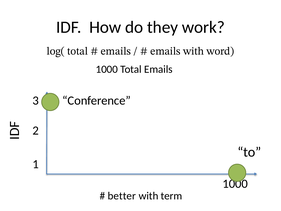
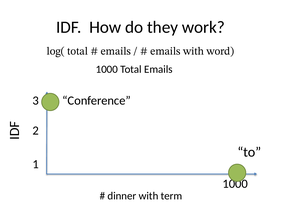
better: better -> dinner (122, 196)
